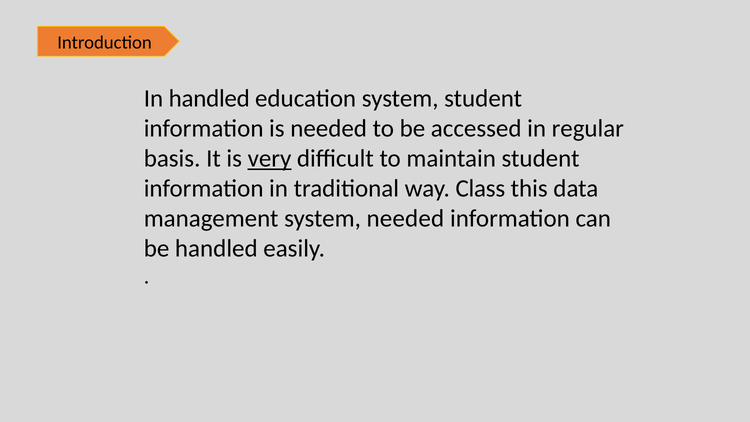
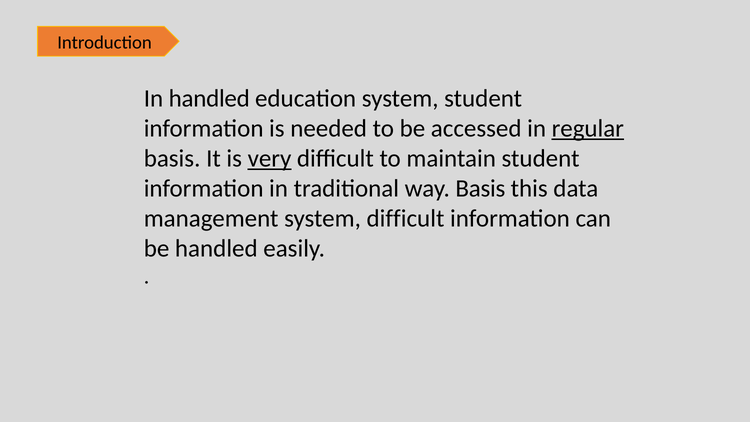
regular underline: none -> present (588, 128)
way Class: Class -> Basis (480, 188)
system needed: needed -> difficult (405, 218)
